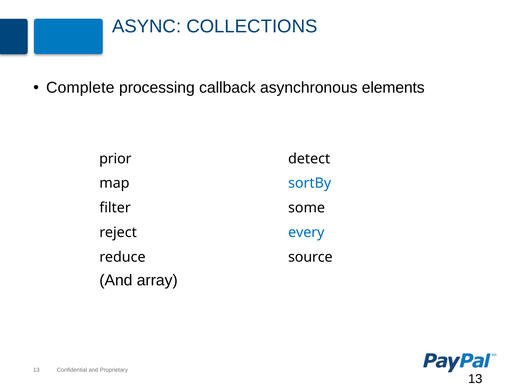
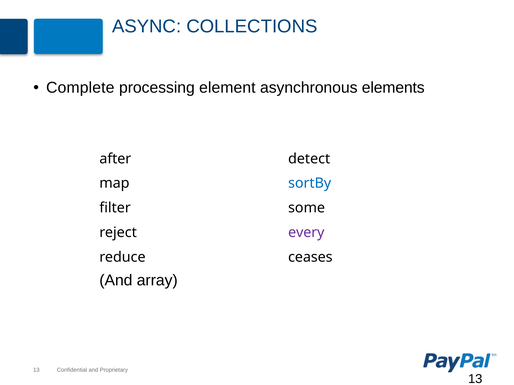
callback: callback -> element (227, 88)
prior: prior -> after (115, 159)
every colour: blue -> purple (306, 233)
source: source -> ceases (310, 258)
